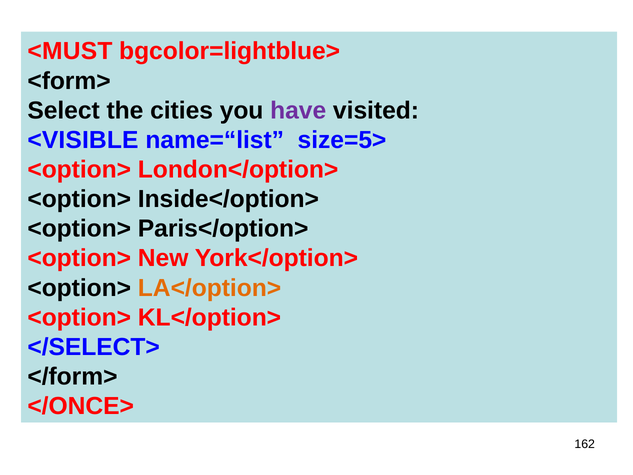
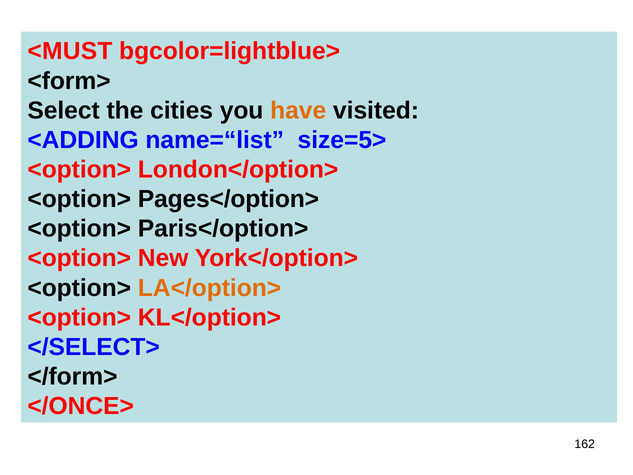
have colour: purple -> orange (298, 110)
<VISIBLE: <VISIBLE -> <ADDING (83, 140)
Inside</option>: Inside</option> -> Pages</option> (228, 199)
